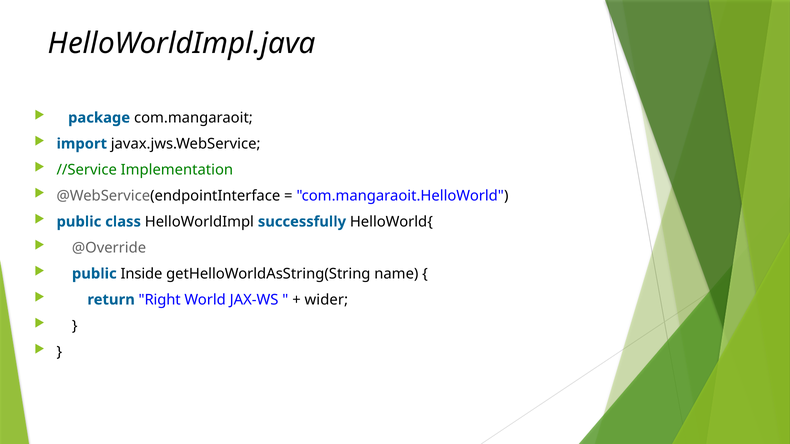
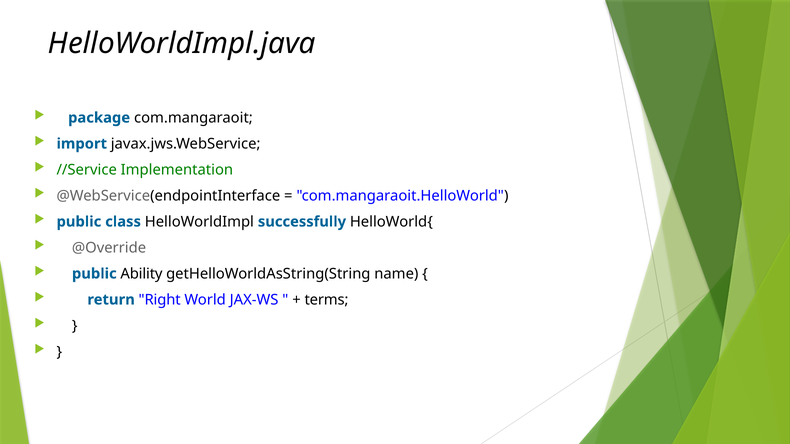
Inside: Inside -> Ability (141, 274)
wider: wider -> terms (326, 300)
